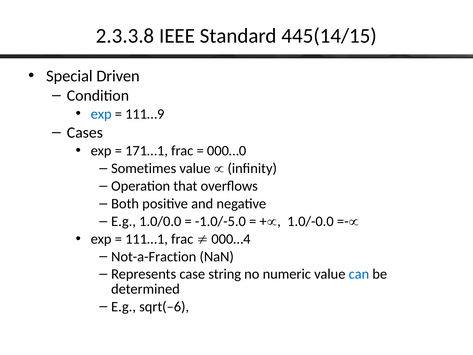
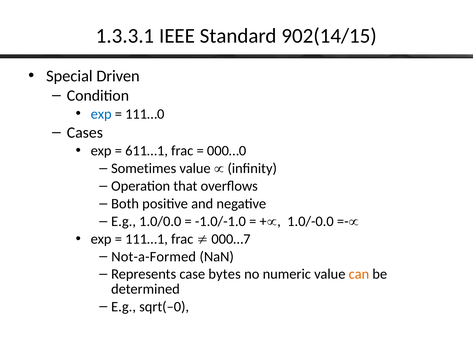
2.3.3.8: 2.3.3.8 -> 1.3.3.1 (125, 36)
445(14/15: 445(14/15 -> 902(14/15 (329, 36)
111…9: 111…9 -> 111…0 (145, 114)
171…1: 171…1 -> 611…1 (147, 151)
-1.0/-5.0: -1.0/-5.0 -> -1.0/-1.0 (220, 221)
000…4: 000…4 -> 000…7 (231, 239)
Not-a-Fraction: Not-a-Fraction -> Not-a-Formed (154, 256)
string: string -> bytes (225, 274)
can colour: blue -> orange (359, 274)
sqrt(–6: sqrt(–6 -> sqrt(–0 (164, 306)
